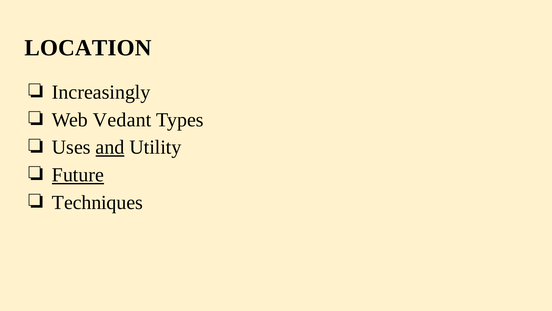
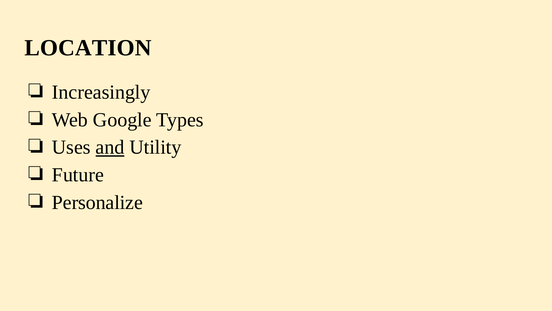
Vedant: Vedant -> Google (122, 120)
Future underline: present -> none (78, 175)
Techniques: Techniques -> Personalize (97, 202)
